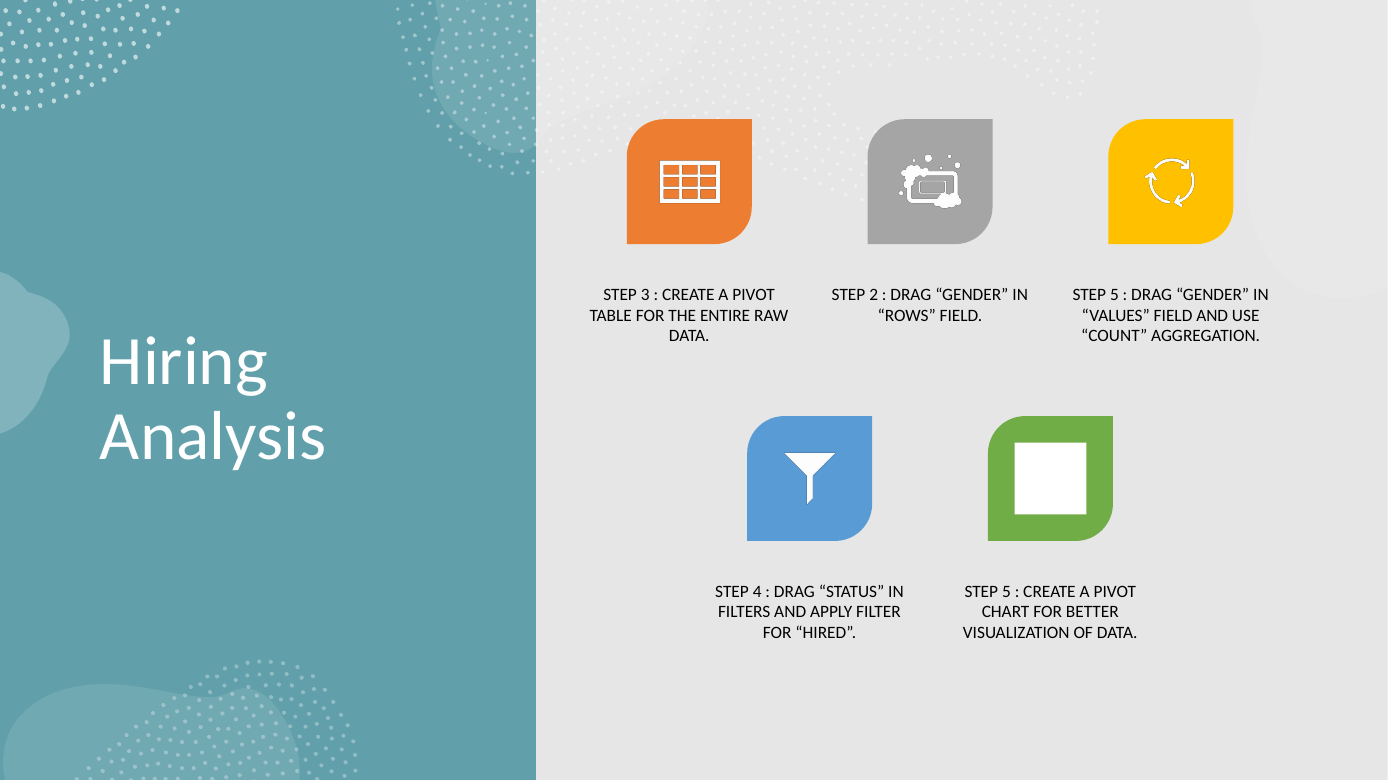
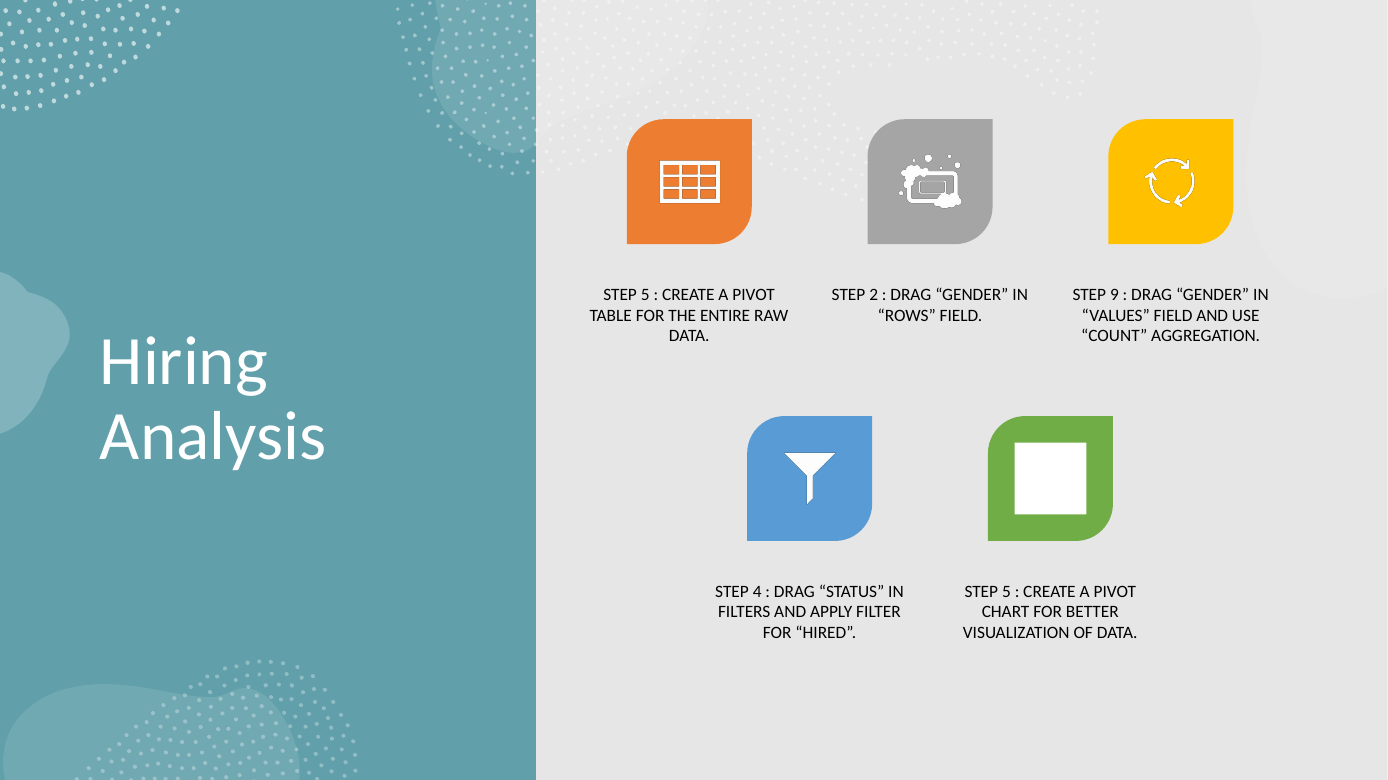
3: 3 -> 5 (645, 295)
5: 5 -> 9 (1114, 295)
